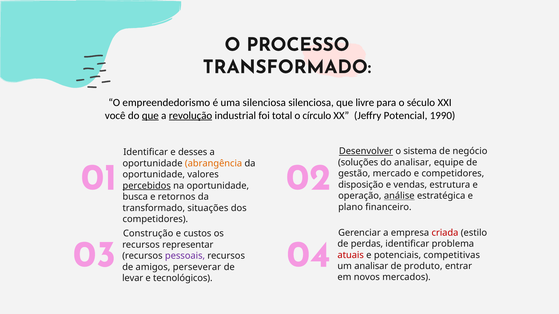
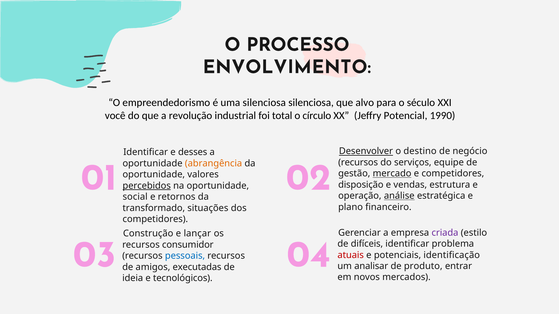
TRANSFORMADO: TRANSFORMADO -> ENVOLVIMENTO (287, 67)
livre: livre -> alvo (365, 103)
que underline: present -> none (150, 116)
revolução underline: present -> none (191, 116)
sistema: sistema -> destino (420, 151)
soluções: soluções -> recursos (358, 163)
do analisar: analisar -> serviços (413, 163)
mercado underline: none -> present (392, 174)
busca: busca -> social (135, 197)
criada colour: red -> purple (445, 233)
custos: custos -> lançar (197, 234)
perdas: perdas -> difíceis (367, 244)
representar: representar -> consumidor (188, 245)
competitivas: competitivas -> identificação (452, 255)
pessoais colour: purple -> blue (185, 256)
perseverar: perseverar -> executadas (197, 267)
levar: levar -> ideia (133, 279)
